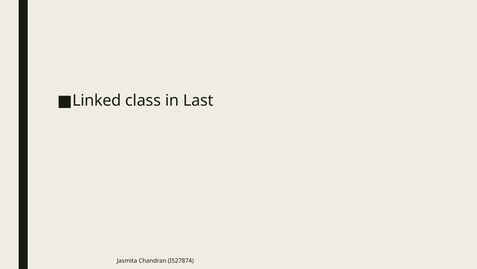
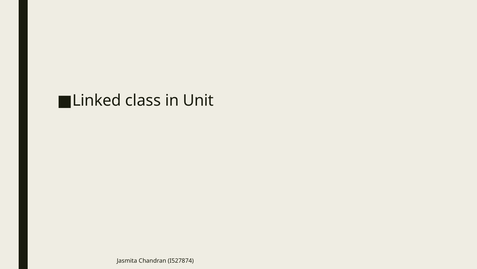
Last: Last -> Unit (198, 100)
